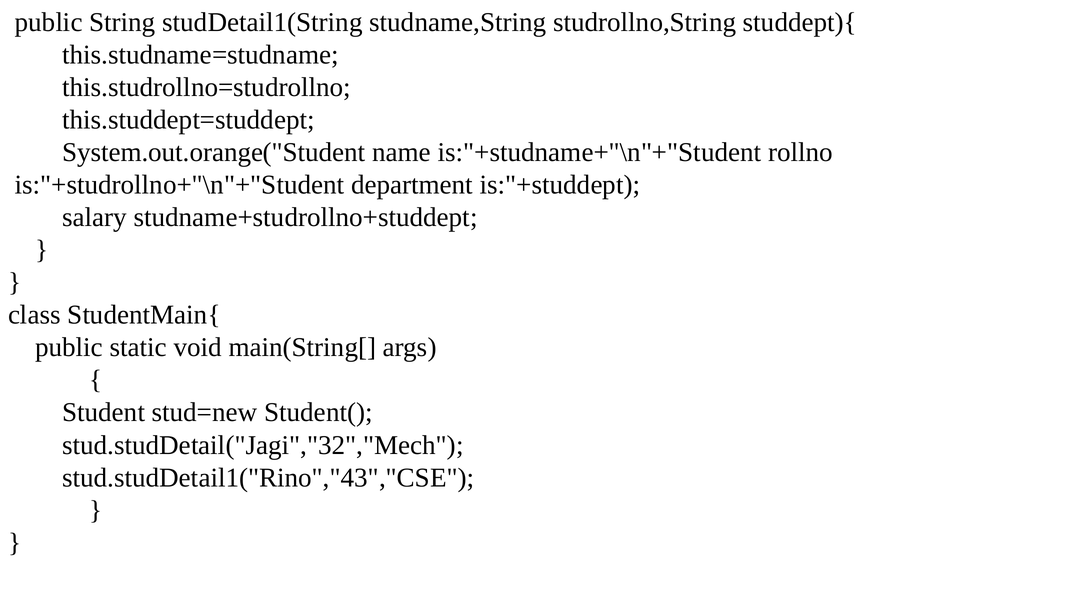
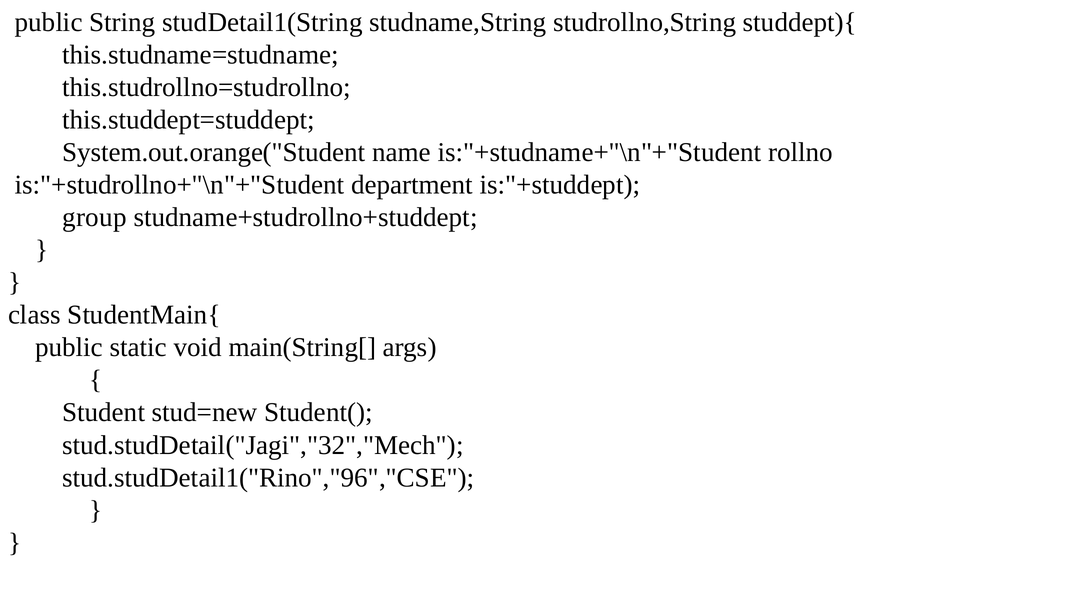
salary: salary -> group (94, 217)
stud.studDetail1("Rino","43","CSE: stud.studDetail1("Rino","43","CSE -> stud.studDetail1("Rino","96","CSE (268, 478)
